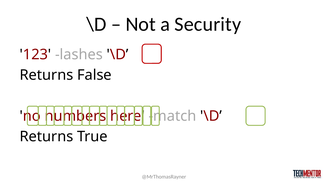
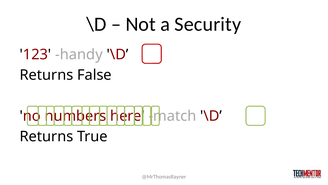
lashes: lashes -> handy (79, 54)
